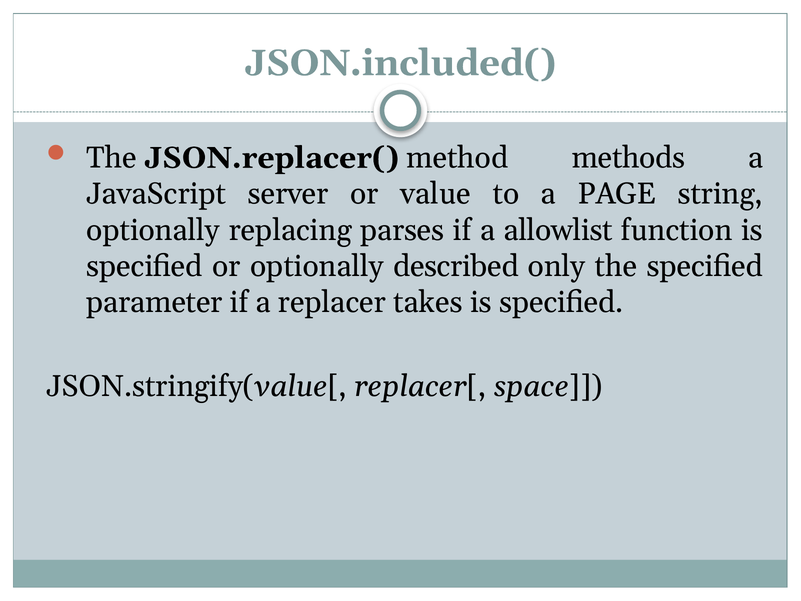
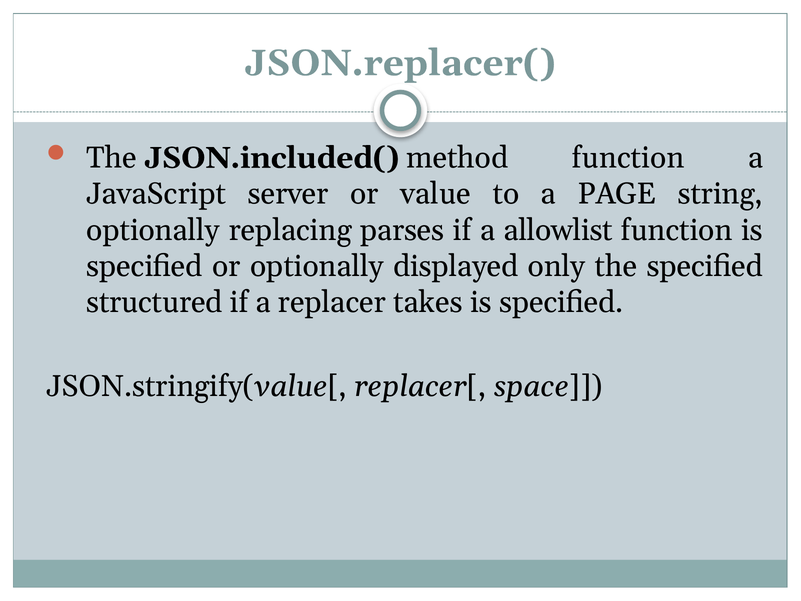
JSON.included(: JSON.included( -> JSON.replacer( (400, 63)
JSON.replacer(: JSON.replacer( -> JSON.included( (272, 158)
method methods: methods -> function (628, 158)
described: described -> displayed (456, 266)
parameter: parameter -> structured (155, 302)
